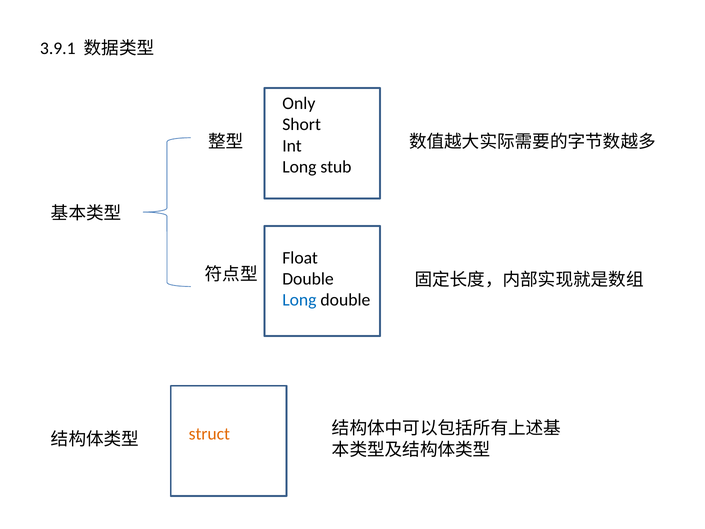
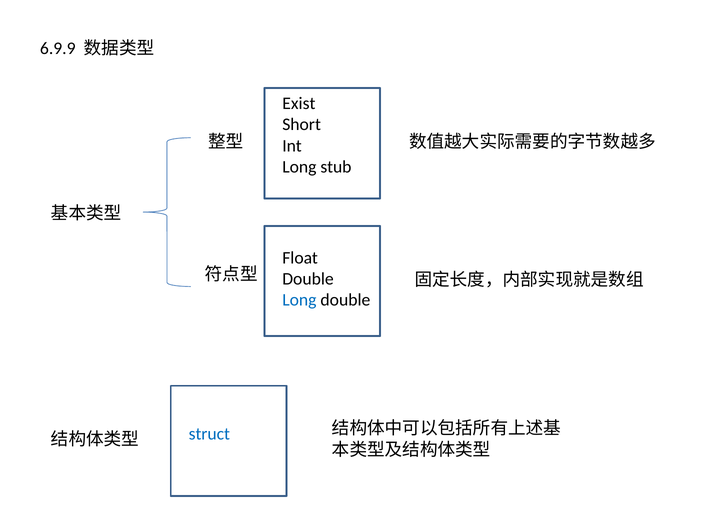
3.9.1: 3.9.1 -> 6.9.9 (58, 48)
Only: Only -> Exist (299, 103)
struct colour: orange -> blue (209, 434)
